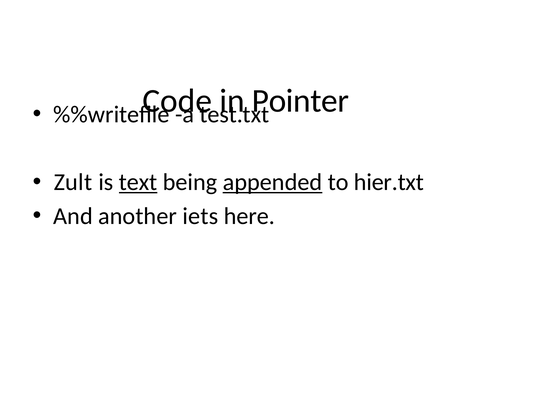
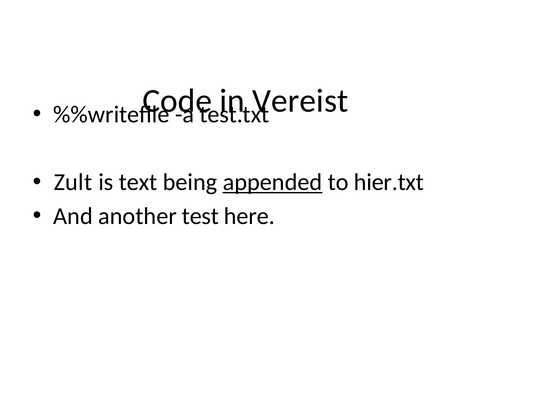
Pointer: Pointer -> Vereist (300, 101)
text underline: present -> none (138, 183)
iets: iets -> test (200, 216)
